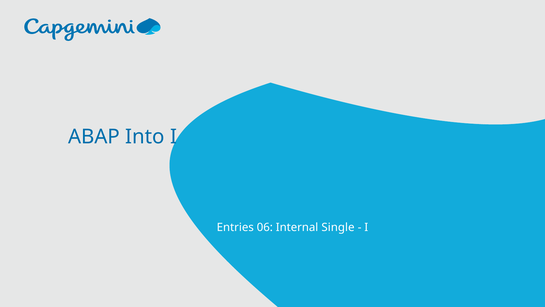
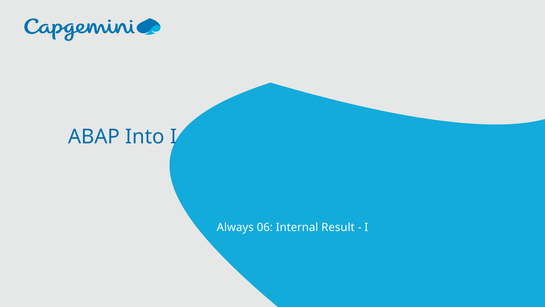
Entries: Entries -> Always (235, 227)
Single: Single -> Result (338, 227)
